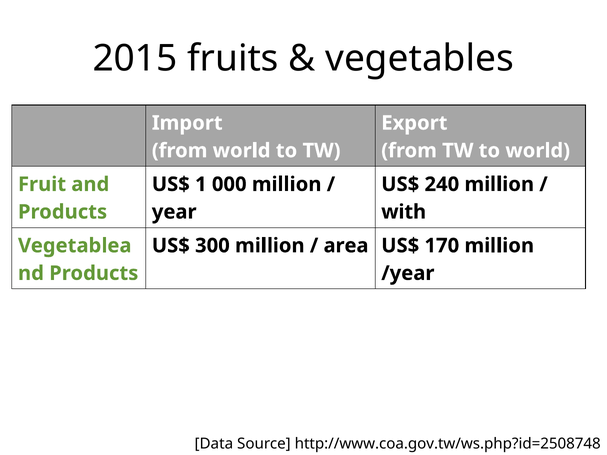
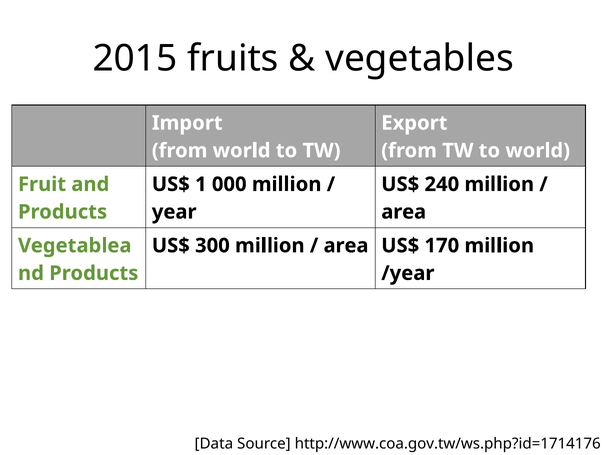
with: with -> area (404, 212)
http://www.coa.gov.tw/ws.php?id=2508748: http://www.coa.gov.tw/ws.php?id=2508748 -> http://www.coa.gov.tw/ws.php?id=1714176 (448, 444)
